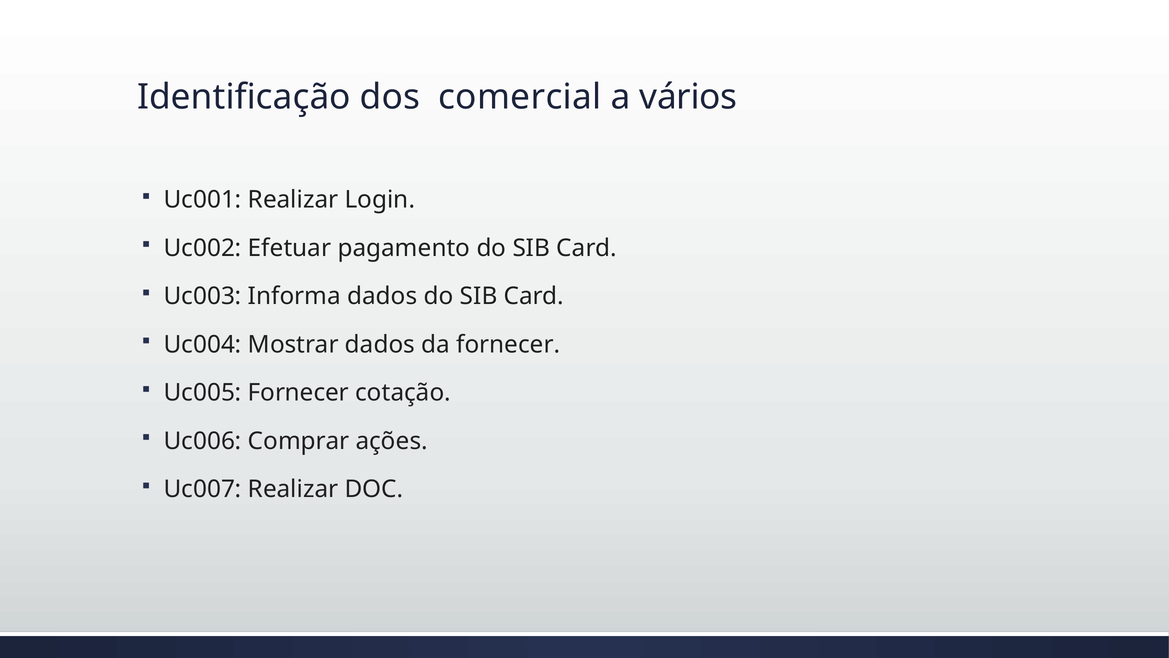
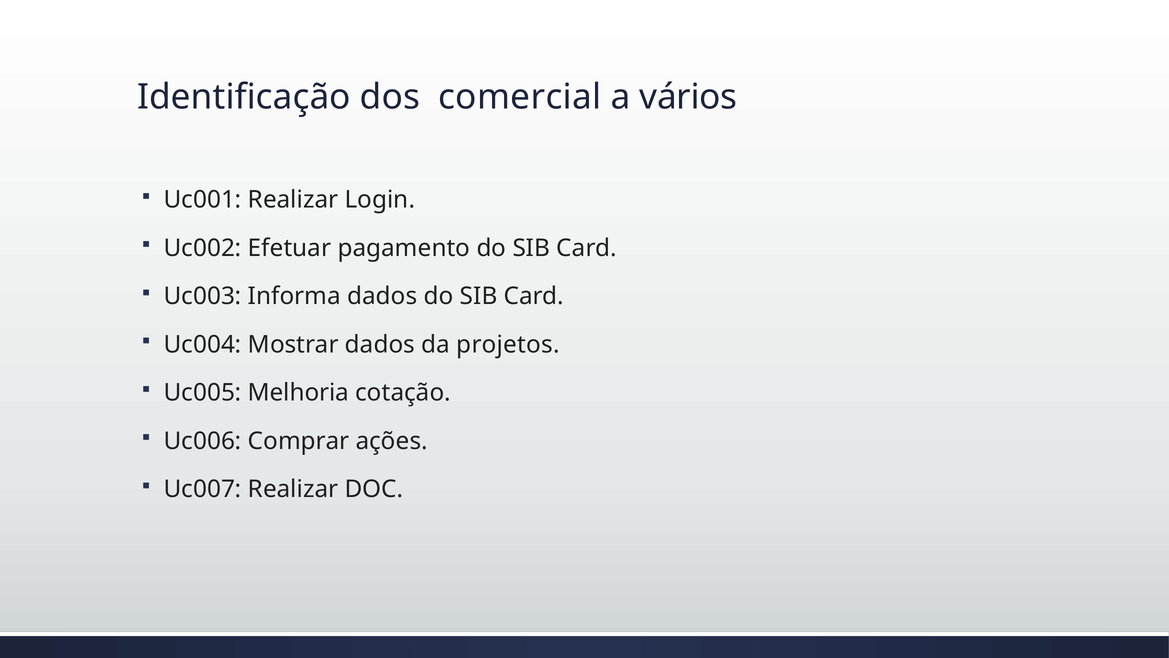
da fornecer: fornecer -> projetos (508, 344)
Uc005 Fornecer: Fornecer -> Melhoria (298, 393)
